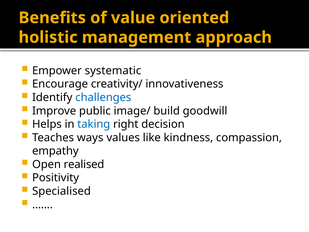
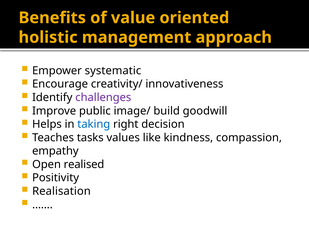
challenges colour: blue -> purple (103, 97)
ways: ways -> tasks (90, 137)
Specialised: Specialised -> Realisation (61, 191)
